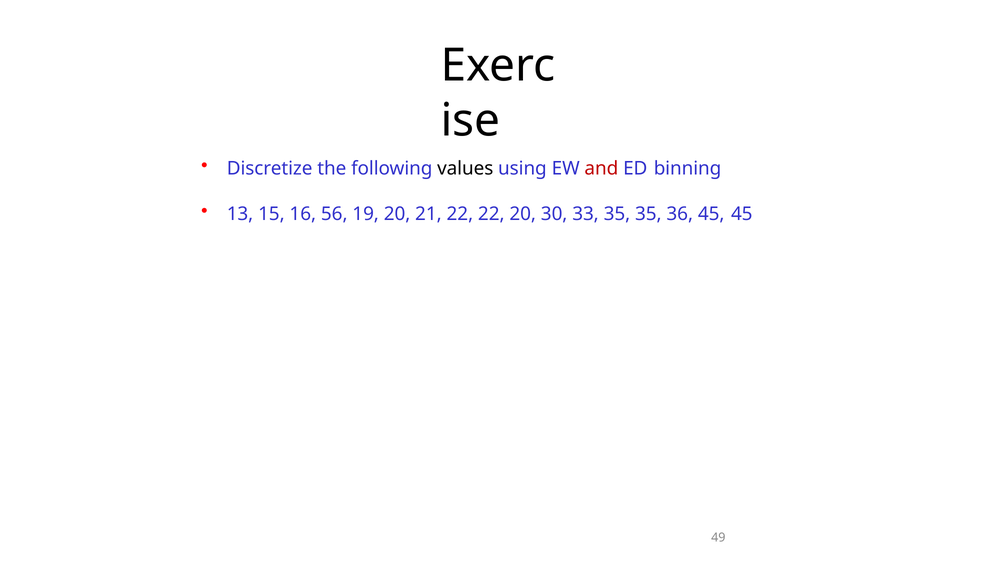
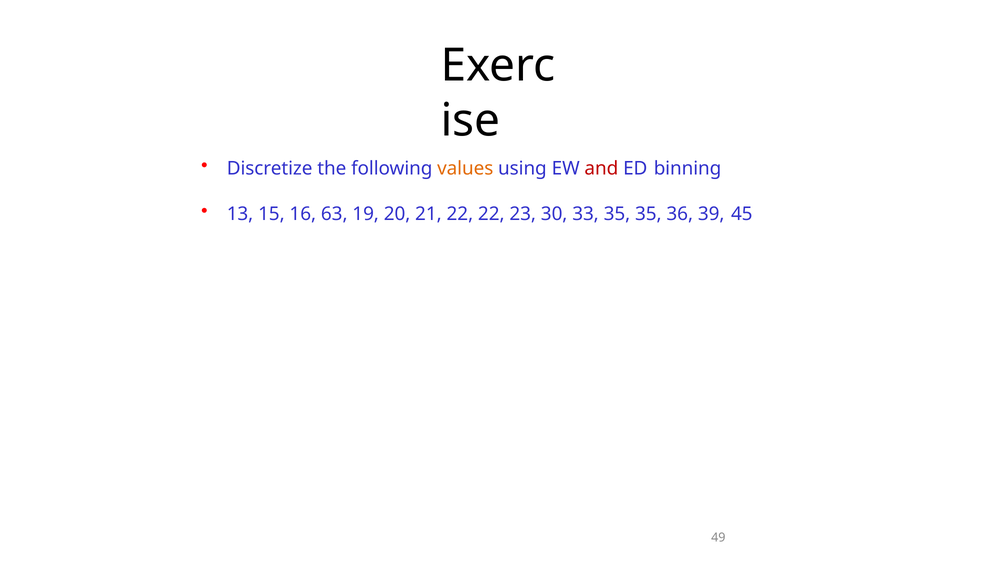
values colour: black -> orange (465, 169)
56: 56 -> 63 (334, 214)
22 20: 20 -> 23 (523, 214)
36 45: 45 -> 39 (711, 214)
